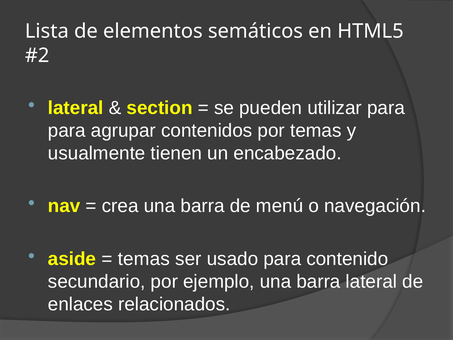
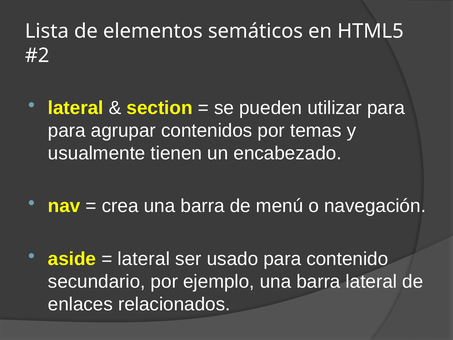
temas: temas -> lateral (144, 259)
